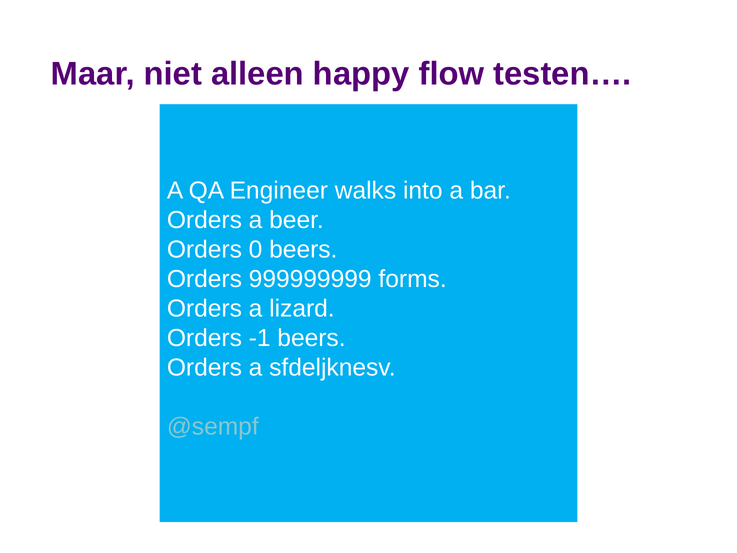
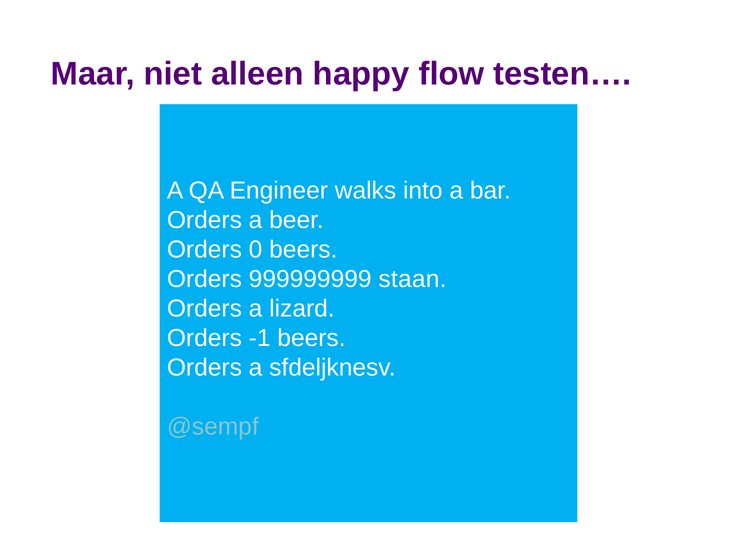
forms: forms -> staan (412, 279)
